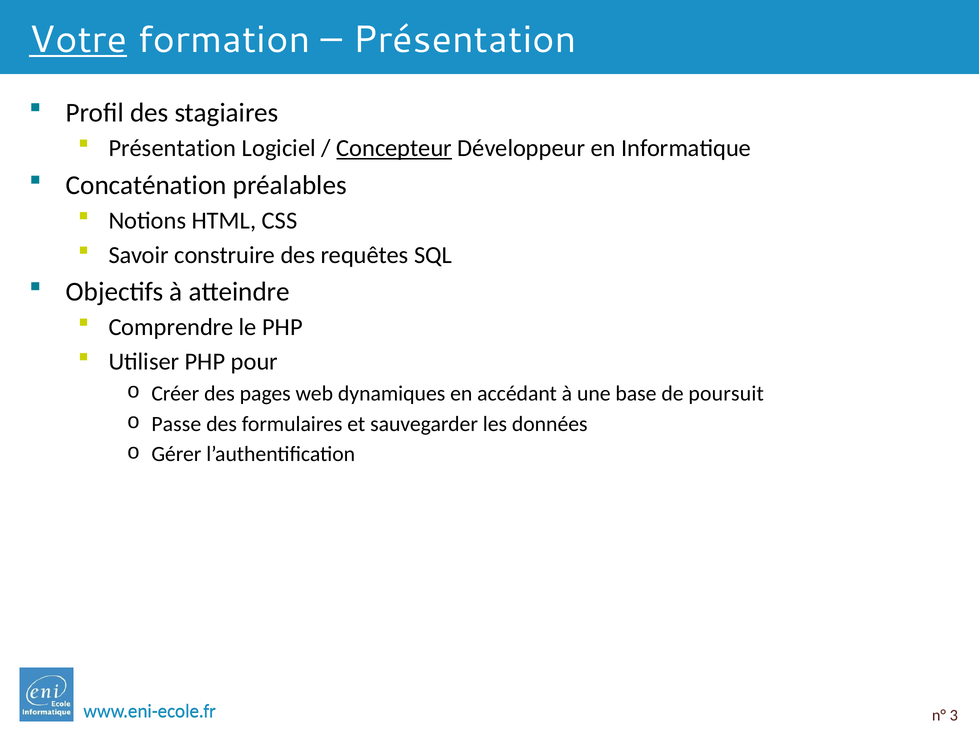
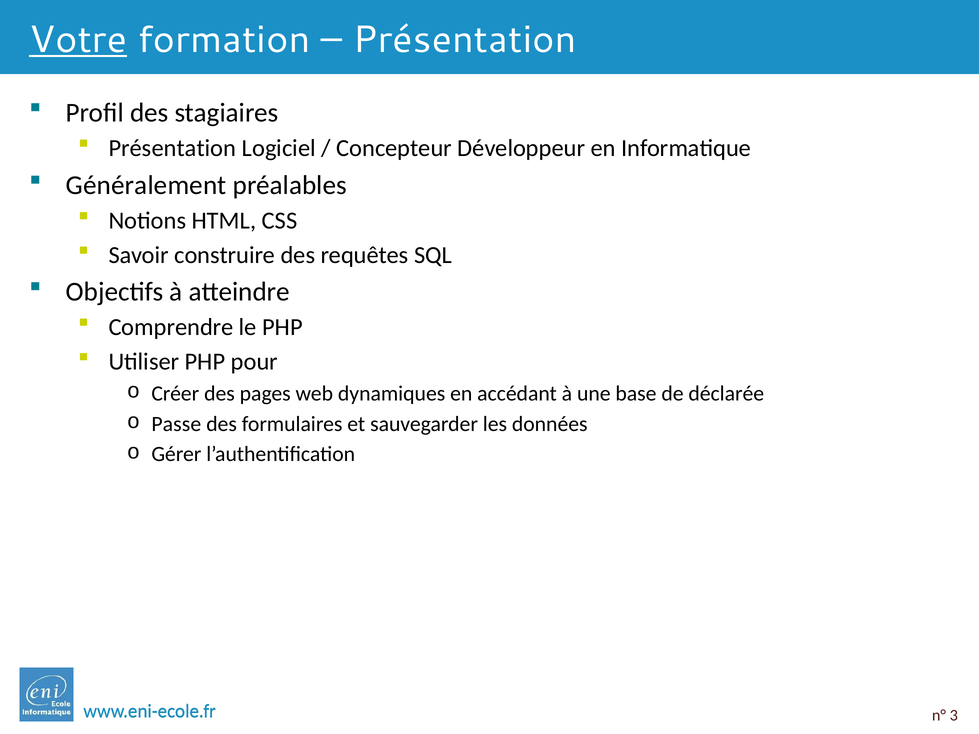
Concepteur underline: present -> none (394, 148)
Concaténation: Concaténation -> Généralement (146, 185)
poursuit: poursuit -> déclarée (726, 394)
